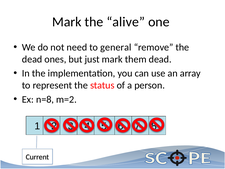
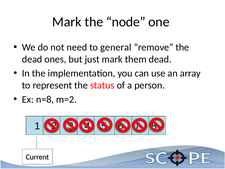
alive: alive -> node (126, 22)
